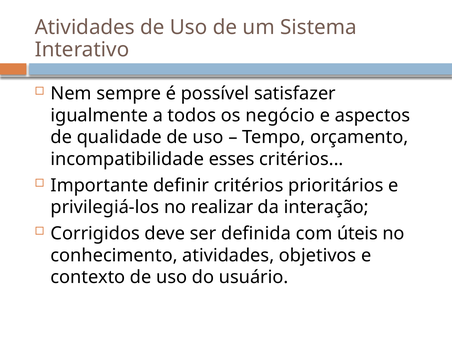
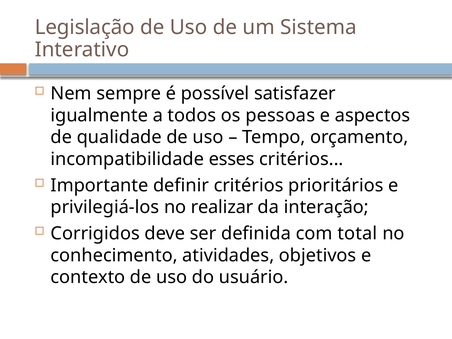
Atividades: Atividades -> Legislação (85, 27)
negócio: negócio -> pessoas (280, 115)
úteis: úteis -> total (357, 234)
